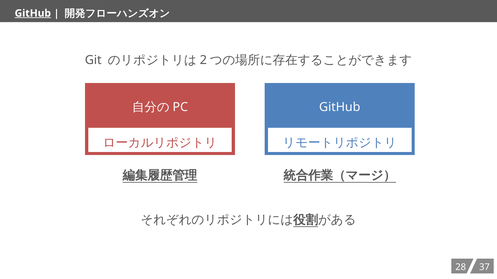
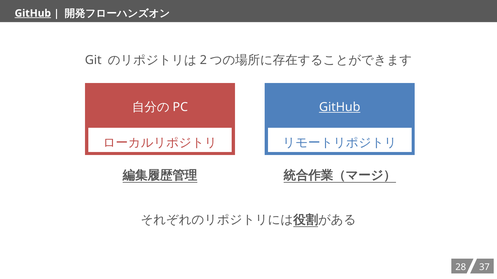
GitHub underline: none -> present (340, 107)
